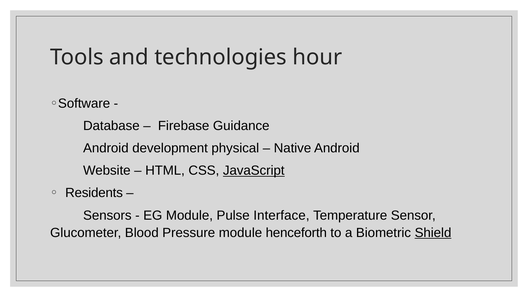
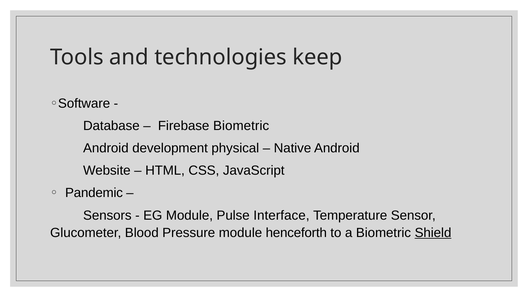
hour: hour -> keep (317, 57)
Firebase Guidance: Guidance -> Biometric (241, 126)
JavaScript underline: present -> none (254, 171)
Residents: Residents -> Pandemic (94, 193)
